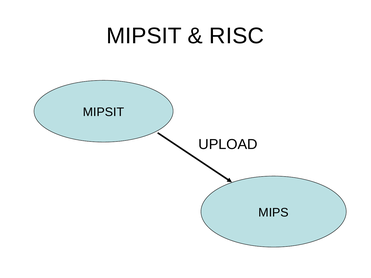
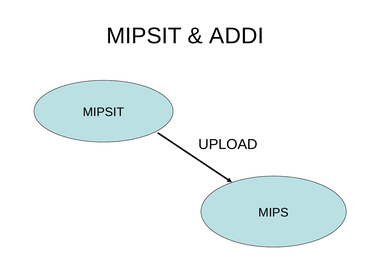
RISC: RISC -> ADDI (237, 36)
